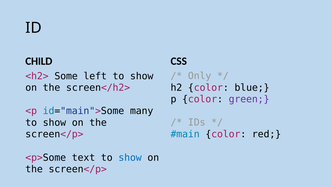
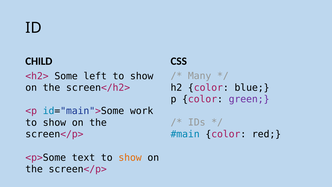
Only: Only -> Many (200, 76)
many: many -> work (142, 111)
show colour: blue -> orange (130, 157)
